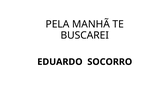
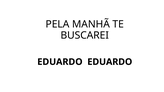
EDUARDO SOCORRO: SOCORRO -> EDUARDO (110, 62)
